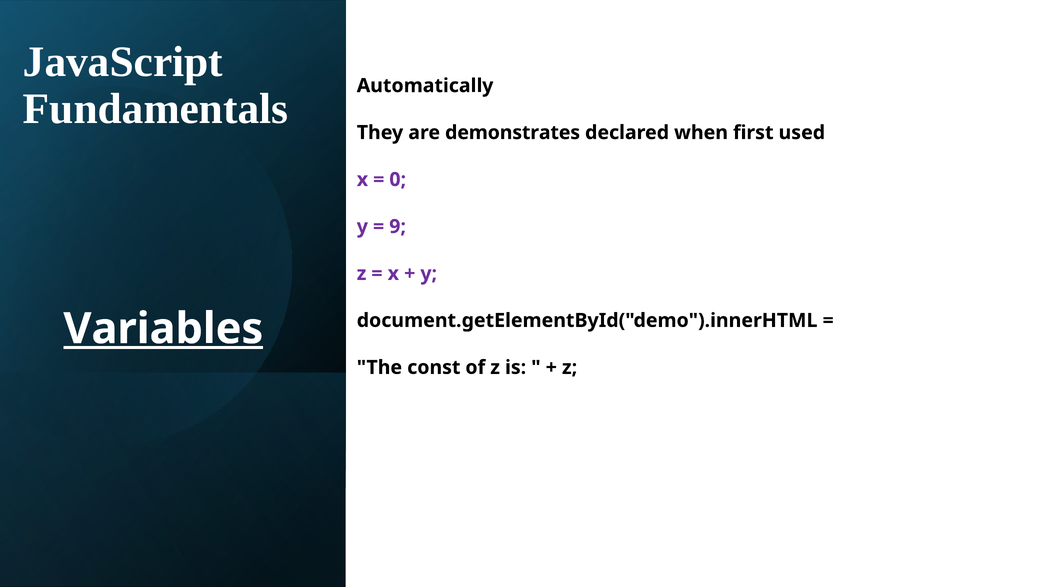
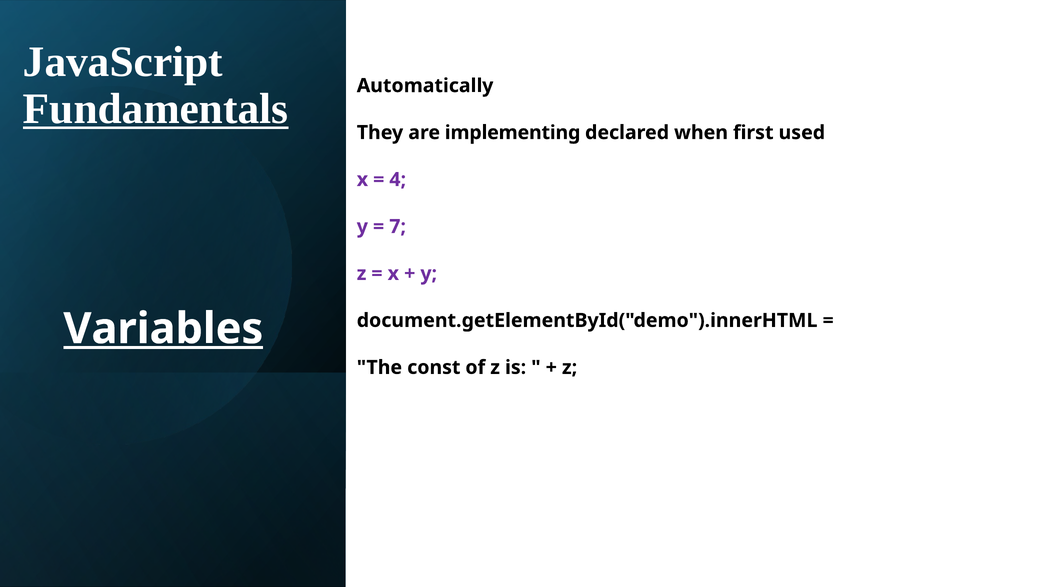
Fundamentals underline: none -> present (156, 109)
demonstrates: demonstrates -> implementing (513, 133)
0: 0 -> 4 (398, 180)
9: 9 -> 7 (398, 227)
